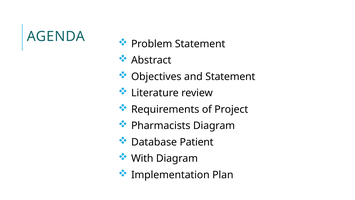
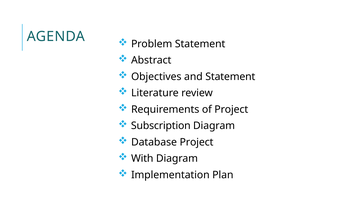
Pharmacists: Pharmacists -> Subscription (161, 126)
Database Patient: Patient -> Project (197, 142)
